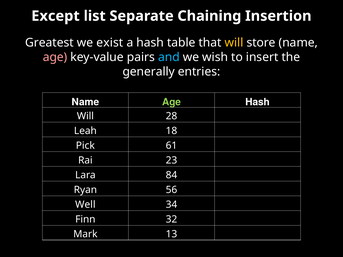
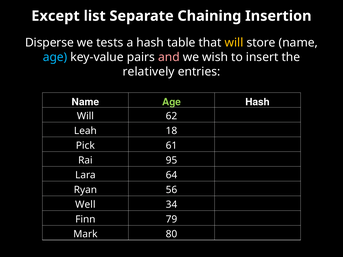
Greatest: Greatest -> Disperse (49, 43)
exist: exist -> tests (110, 43)
age colour: pink -> light blue (55, 57)
and colour: light blue -> pink (169, 57)
generally: generally -> relatively (149, 72)
28: 28 -> 62 (171, 116)
23: 23 -> 95 (171, 161)
84: 84 -> 64 (171, 175)
32: 32 -> 79 (171, 219)
13: 13 -> 80 (171, 234)
